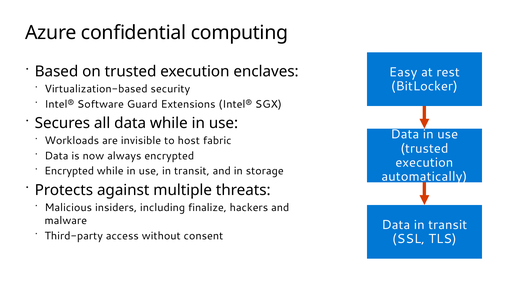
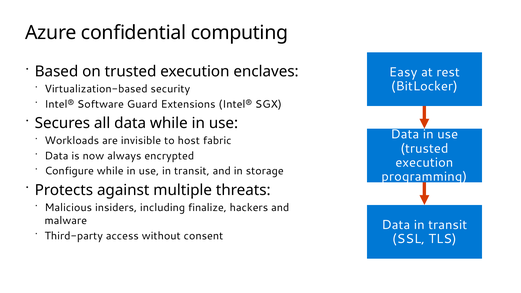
Encrypted: Encrypted -> Configure (69, 171)
automatically: automatically -> programming (424, 177)
